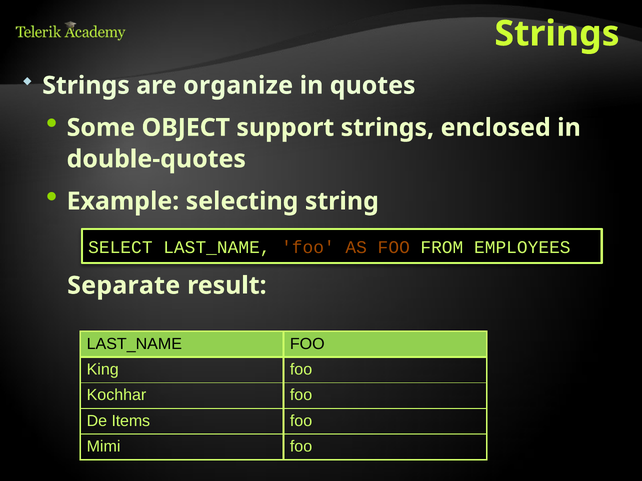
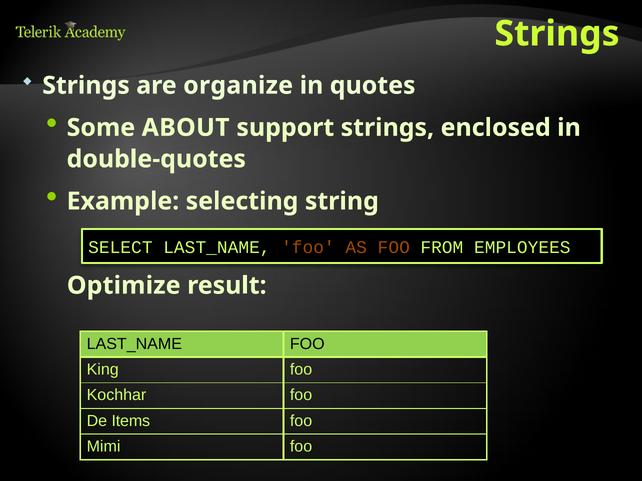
OBJECT: OBJECT -> ABOUT (186, 128)
Separate: Separate -> Optimize (124, 286)
